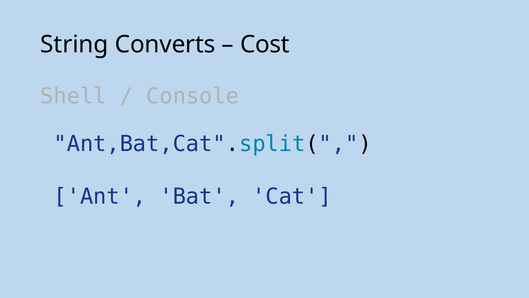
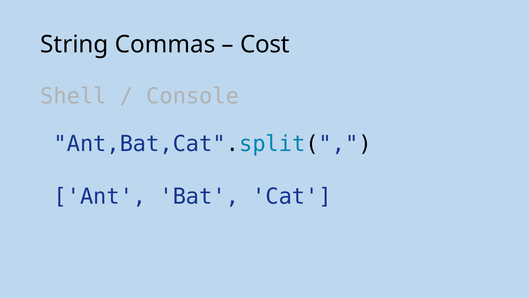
Converts: Converts -> Commas (165, 44)
